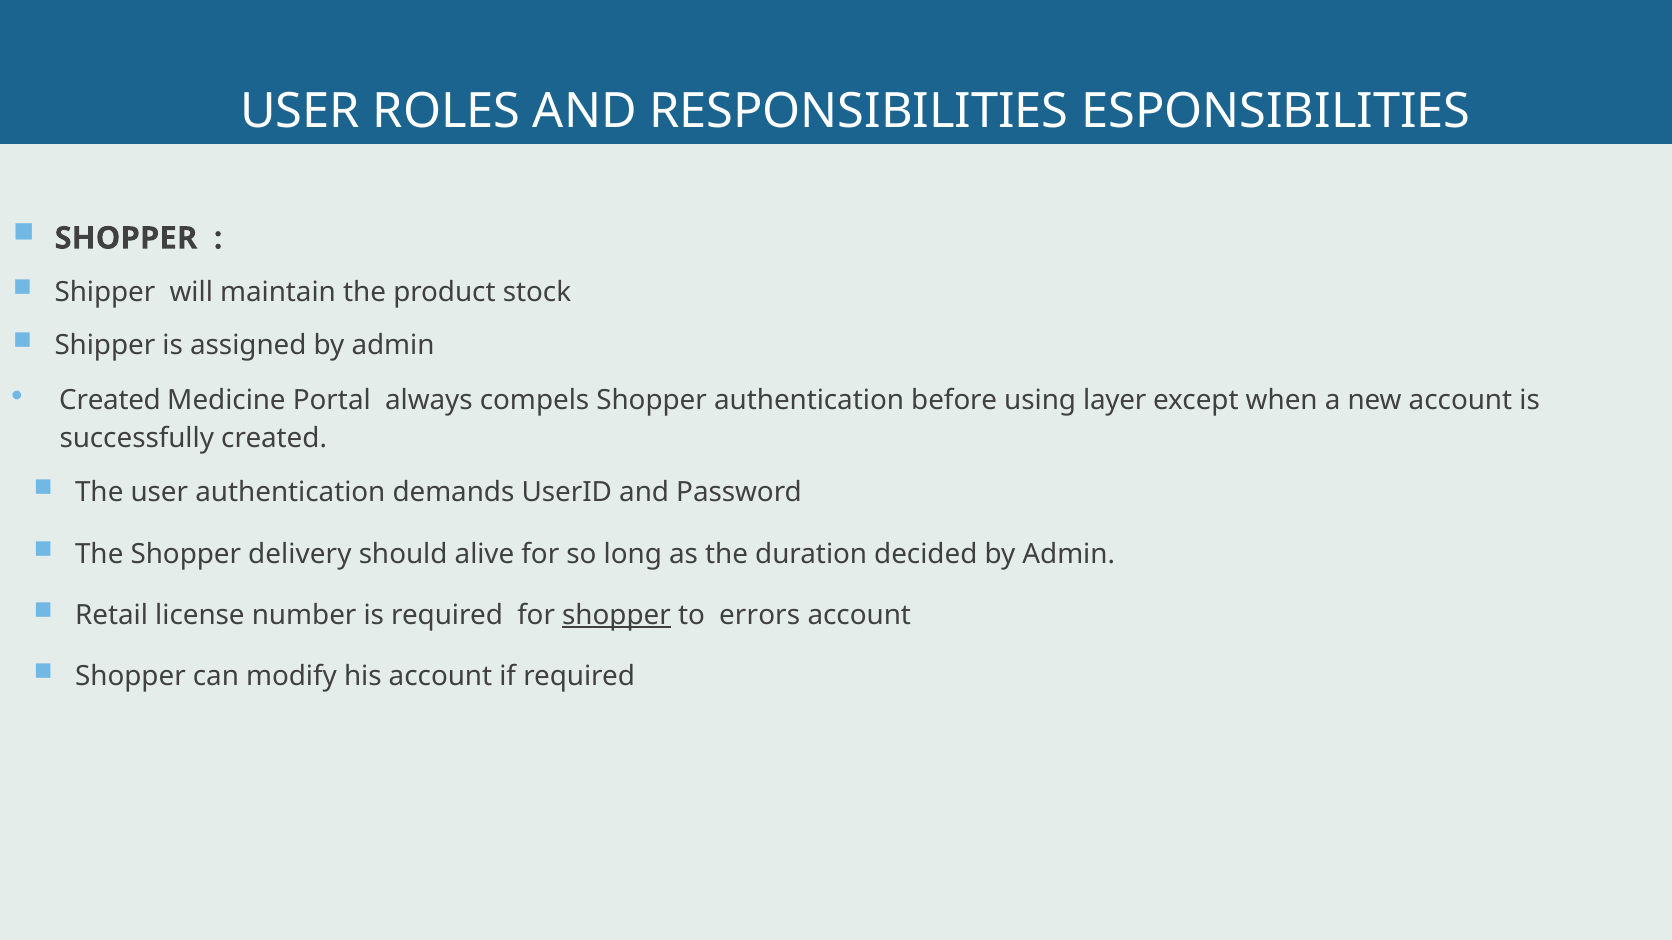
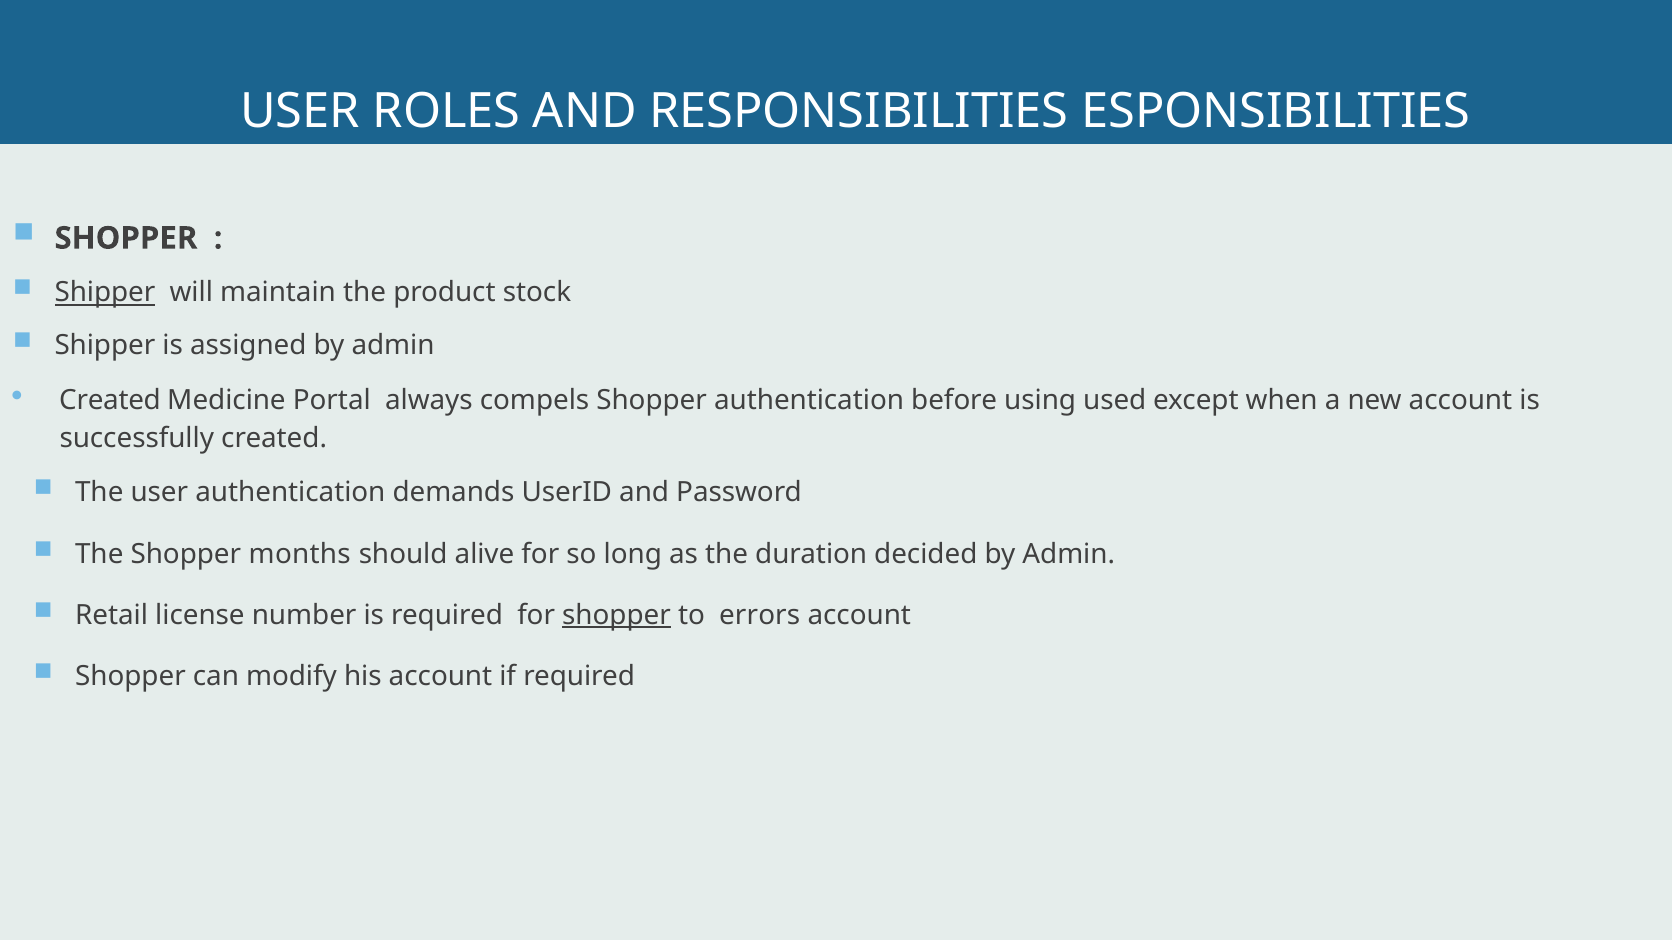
Shipper underline: none -> present (105, 293)
layer: layer -> used (1115, 400)
delivery: delivery -> months (300, 554)
